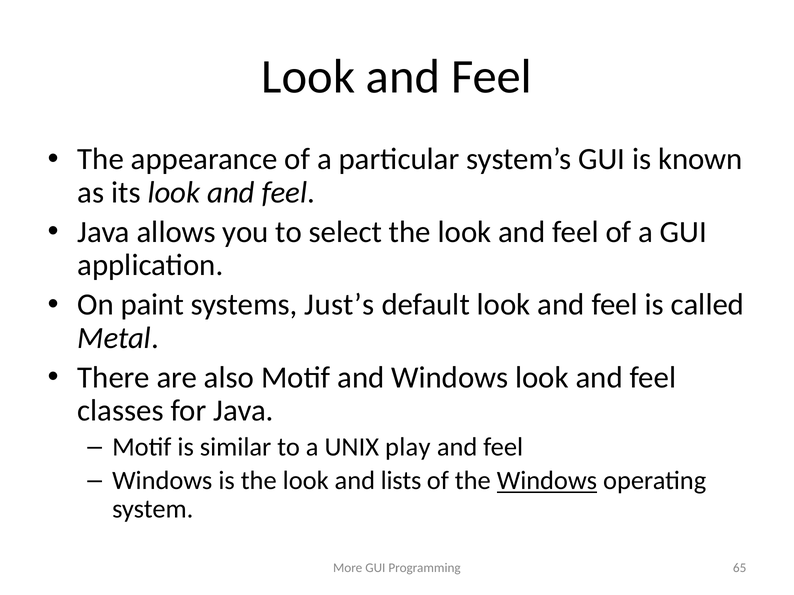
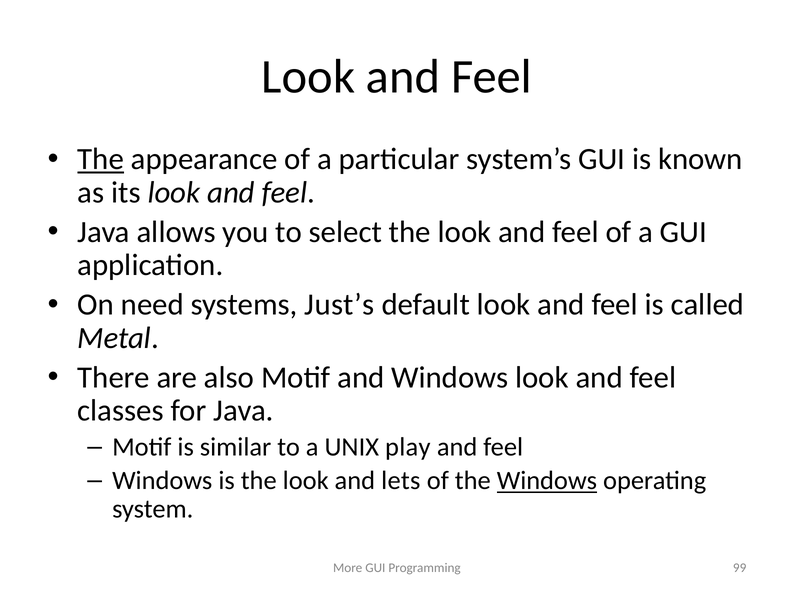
The underline: none -> present (101, 159)
paint: paint -> need (152, 305)
lists: lists -> lets (401, 481)
65: 65 -> 99 (740, 569)
